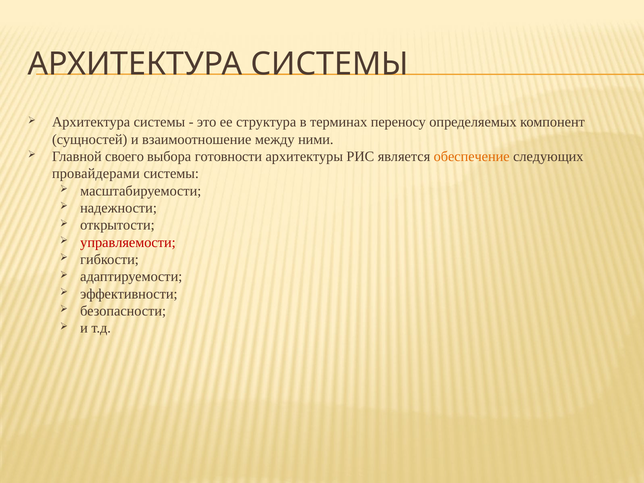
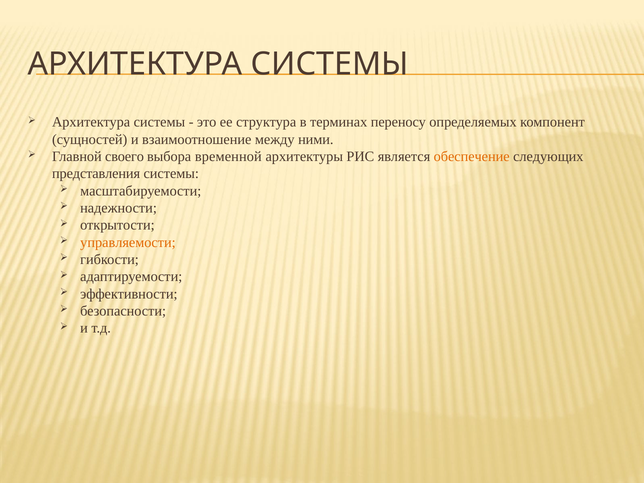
готовности: готовности -> временной (228, 157)
провайдерами: провайдерами -> представления (96, 174)
управляемости colour: red -> orange (128, 242)
